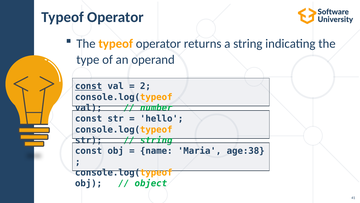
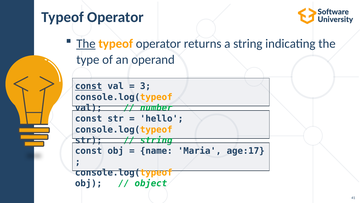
The underline: none -> present (86, 43)
2: 2 -> 3 (145, 86)
age:38: age:38 -> age:17 (246, 151)
